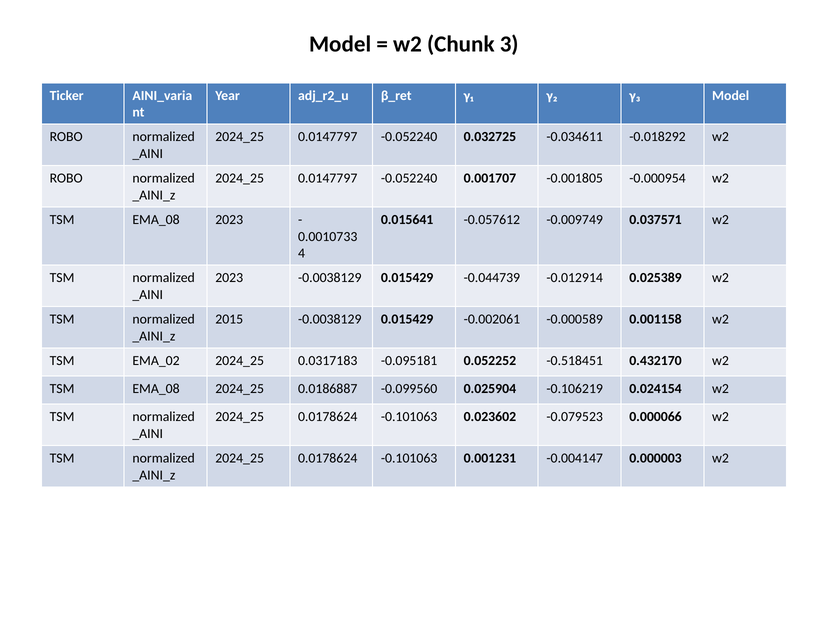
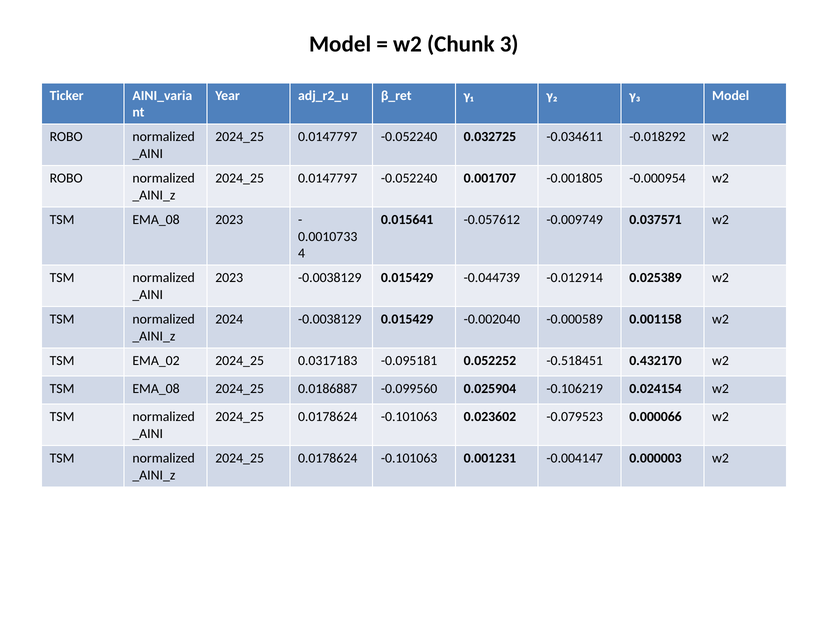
2015: 2015 -> 2024 (229, 319)
-0.002061: -0.002061 -> -0.002040 (492, 319)
